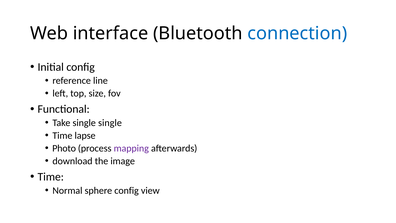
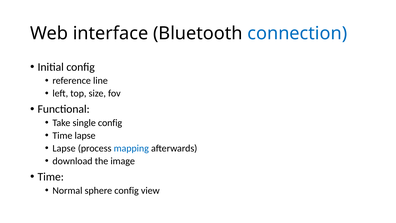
single single: single -> config (110, 123)
Photo: Photo -> Lapse (64, 148)
mapping colour: purple -> blue (131, 148)
